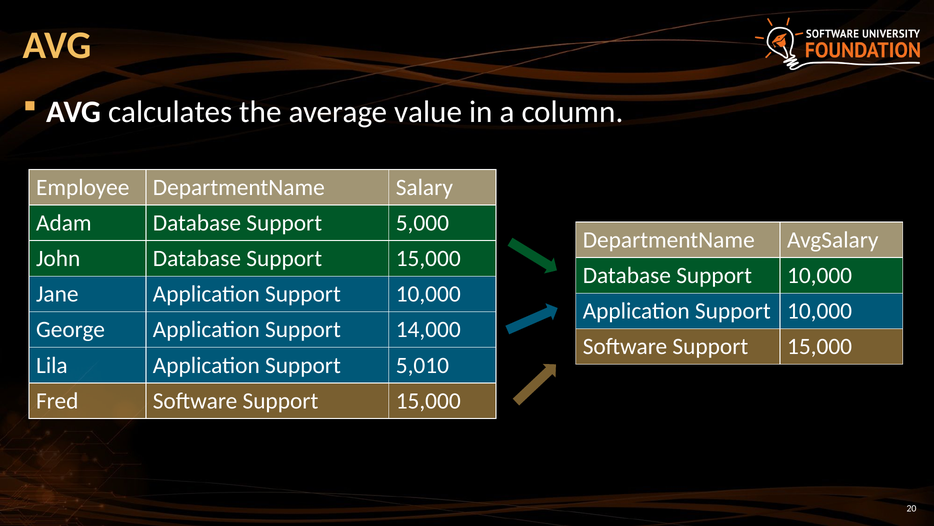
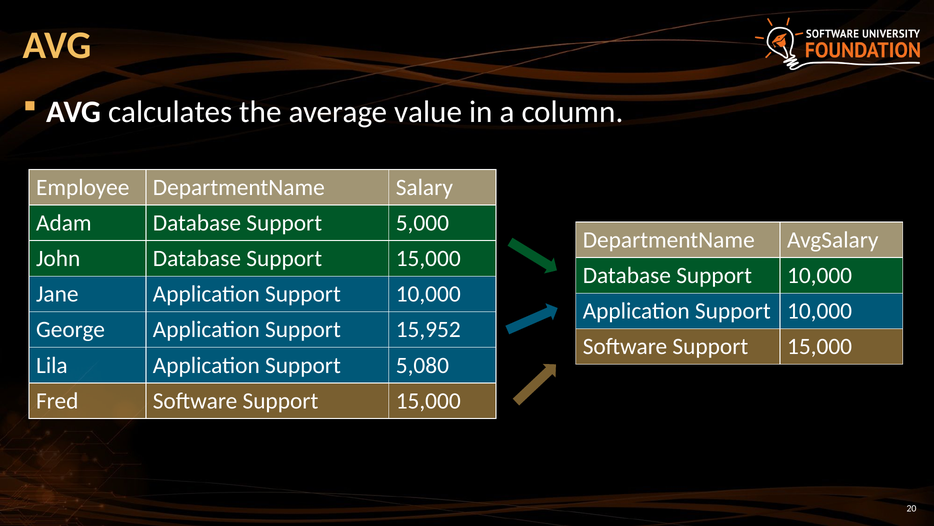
14,000: 14,000 -> 15,952 (428, 329)
5,010: 5,010 -> 5,080 (422, 365)
